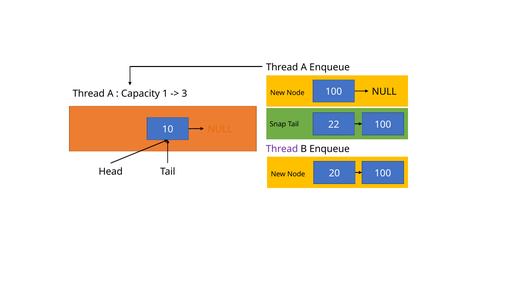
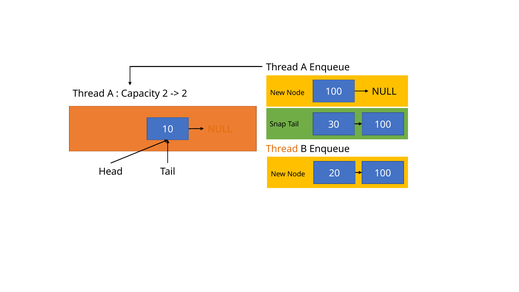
Capacity 1: 1 -> 2 (165, 94)
3: 3 -> 2 (184, 94)
22: 22 -> 30 (334, 124)
Thread colour: purple -> orange (282, 149)
